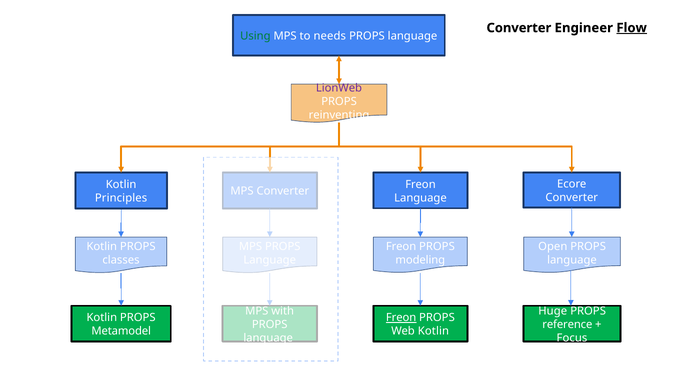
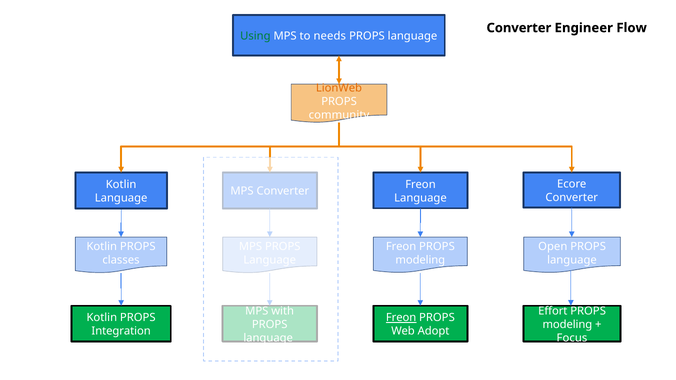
Flow underline: present -> none (632, 28)
LionWeb colour: purple -> orange (339, 88)
reinventing: reinventing -> community (339, 115)
Principles: Principles -> Language (121, 198)
Huge: Huge -> Effort (553, 311)
reference: reference -> modeling (567, 325)
Metamodel: Metamodel -> Integration (121, 331)
Web Kotlin: Kotlin -> Adopt (434, 331)
